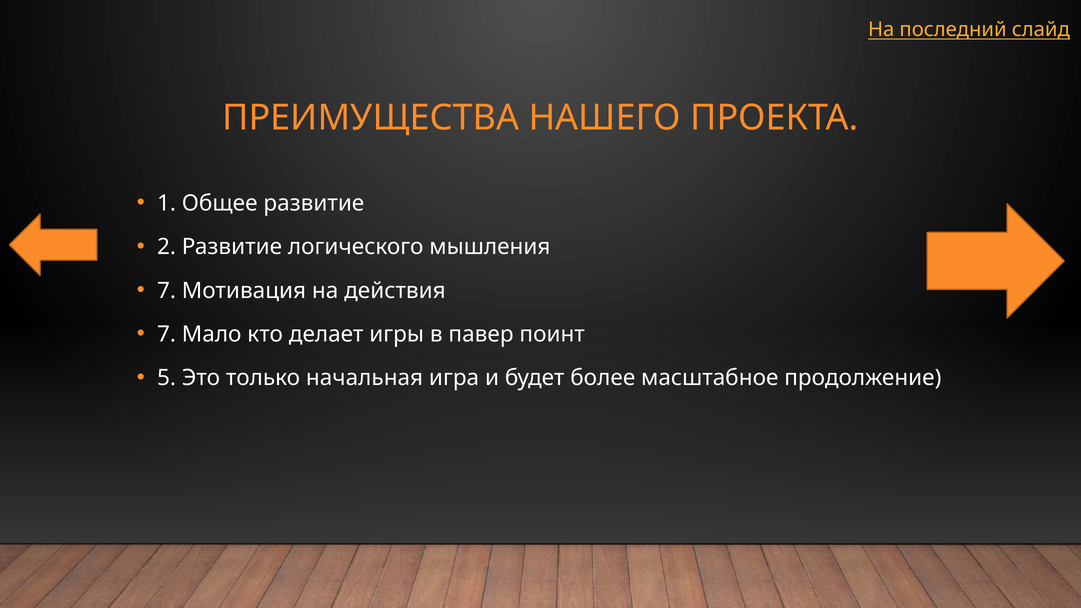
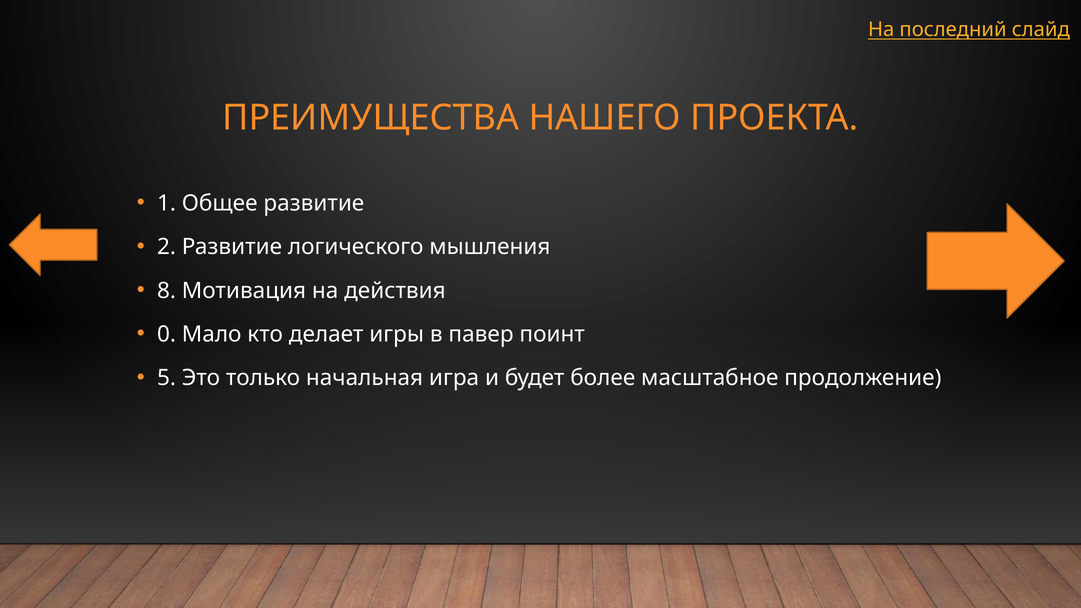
7: 7 -> 8 (167, 291)
7: 7 -> 0 (167, 334)
